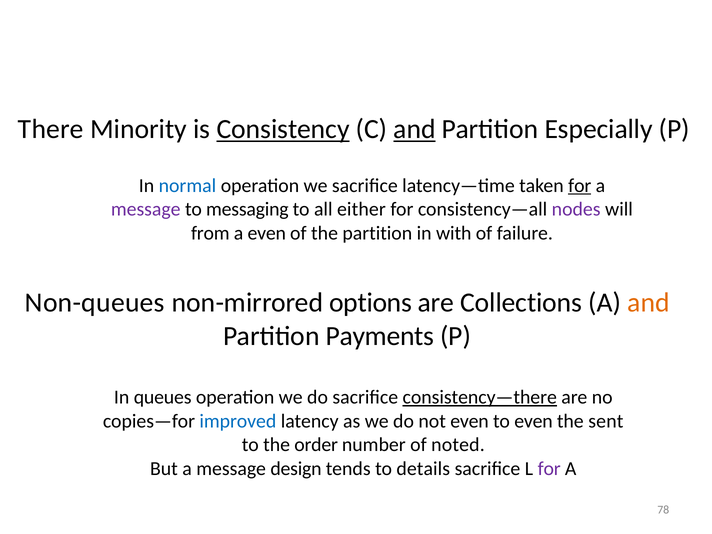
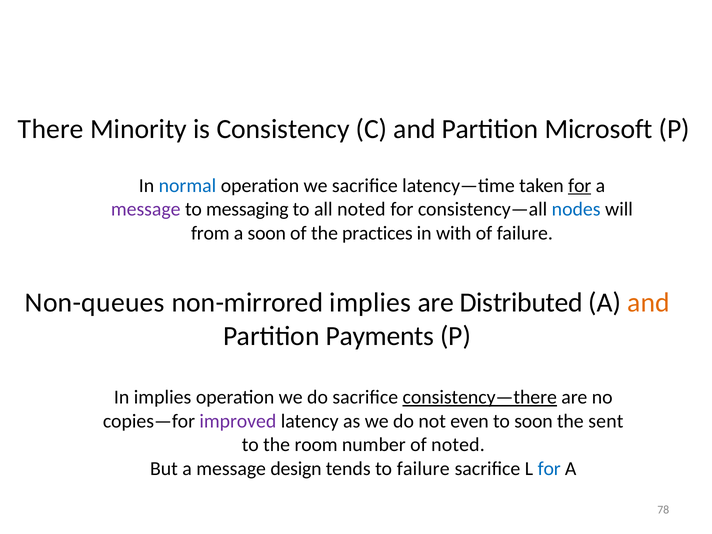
Consistency underline: present -> none (283, 129)
and underline: present -> none (415, 129)
Especially: Especially -> Microsoft (599, 129)
all either: either -> noted (361, 209)
nodes colour: purple -> blue (576, 209)
a even: even -> soon (267, 233)
the partition: partition -> practices (377, 233)
non-mirrored options: options -> implies (370, 303)
Collections: Collections -> Distributed (521, 303)
In queues: queues -> implies (163, 397)
improved colour: blue -> purple (238, 421)
to even: even -> soon (533, 421)
order: order -> room (316, 445)
to details: details -> failure (423, 468)
for colour: purple -> blue (549, 468)
